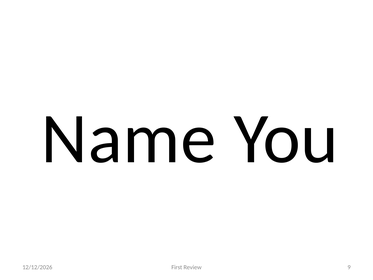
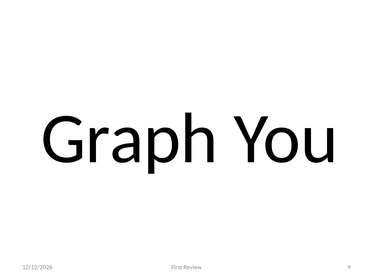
Name: Name -> Graph (129, 139)
